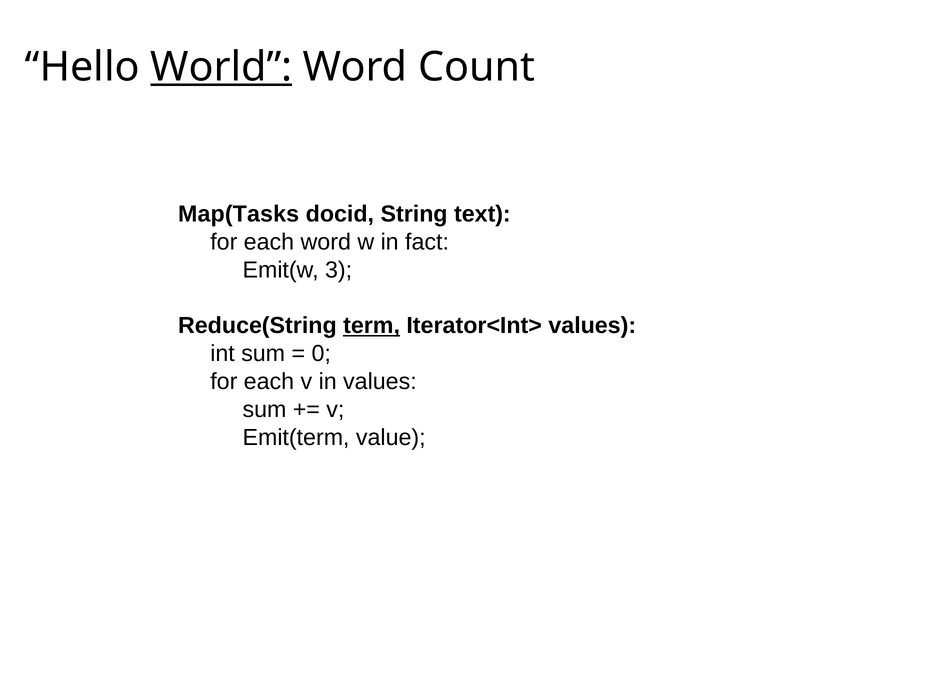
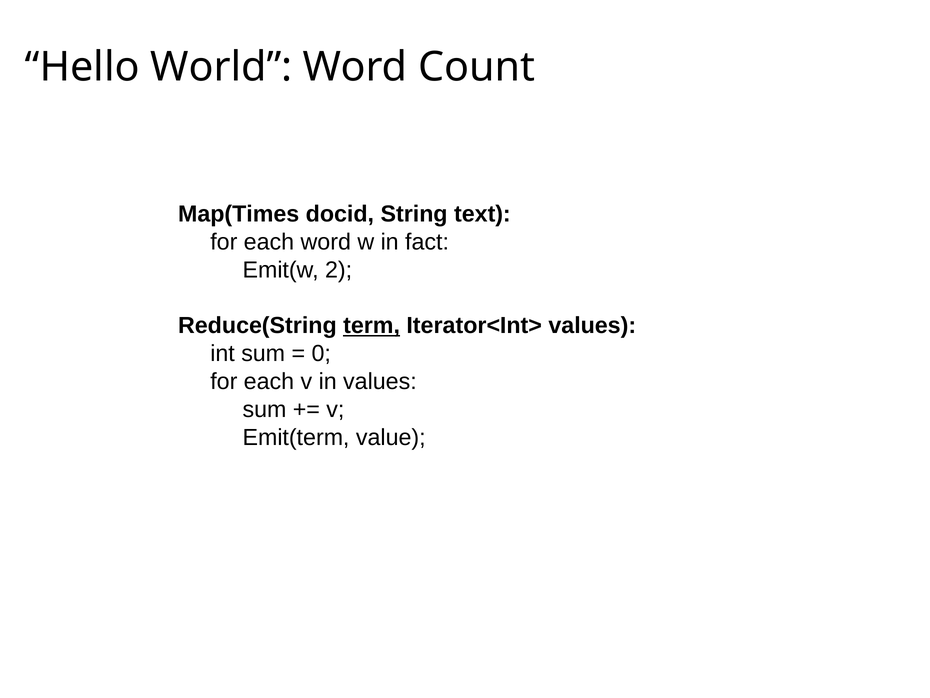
World underline: present -> none (221, 67)
Map(Tasks: Map(Tasks -> Map(Times (239, 214)
3: 3 -> 2 (339, 270)
